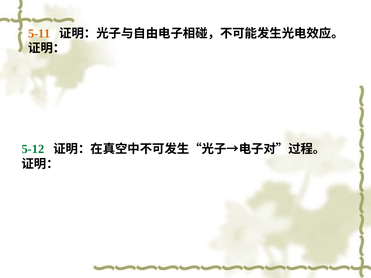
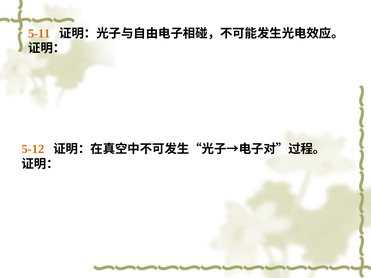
5-12 colour: green -> orange (33, 149)
